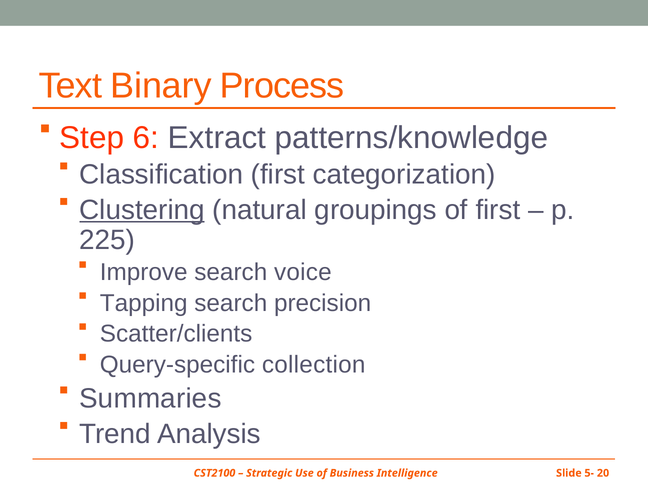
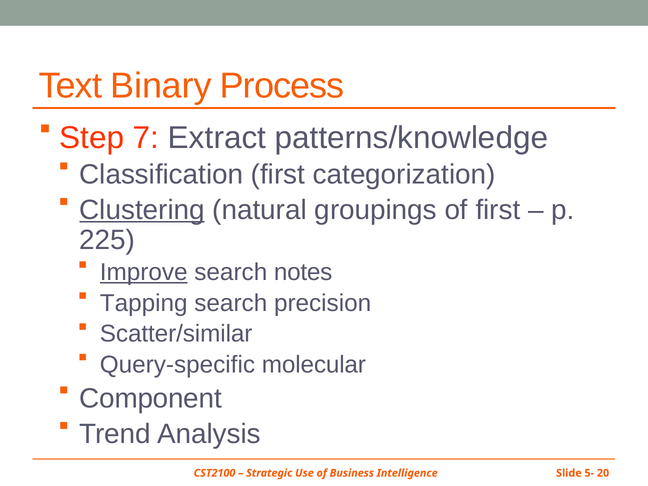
6: 6 -> 7 (146, 138)
Improve underline: none -> present (144, 272)
voice: voice -> notes (303, 272)
Scatter/clients: Scatter/clients -> Scatter/similar (176, 334)
collection: collection -> molecular (314, 365)
Summaries: Summaries -> Component (151, 399)
